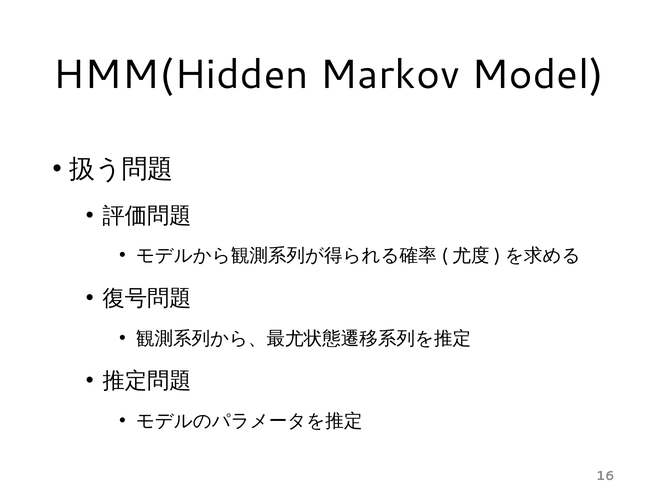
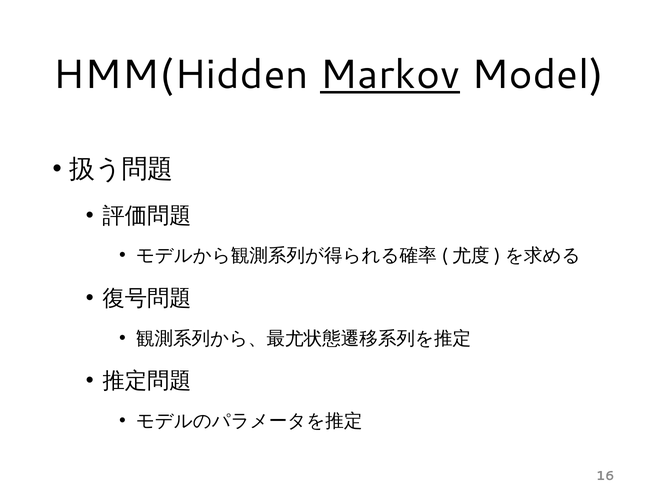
Markov underline: none -> present (390, 75)
